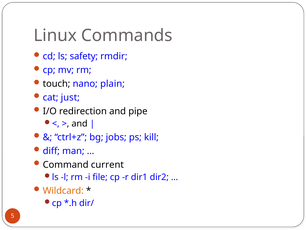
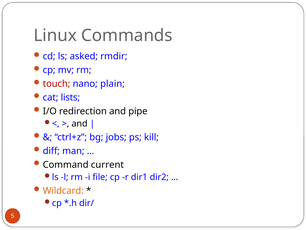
safety: safety -> asked (84, 56)
touch colour: black -> red (57, 84)
just: just -> lists (70, 97)
